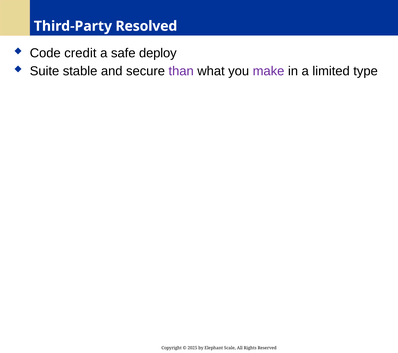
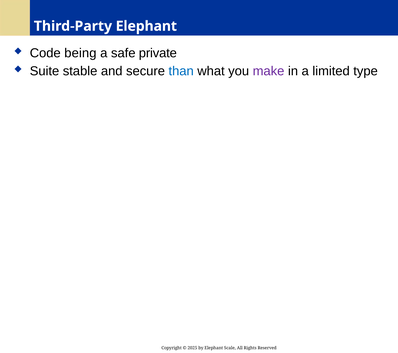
Third-Party Resolved: Resolved -> Elephant (146, 26)
credit: credit -> being (80, 53)
deploy: deploy -> private (158, 53)
than colour: purple -> blue (181, 71)
